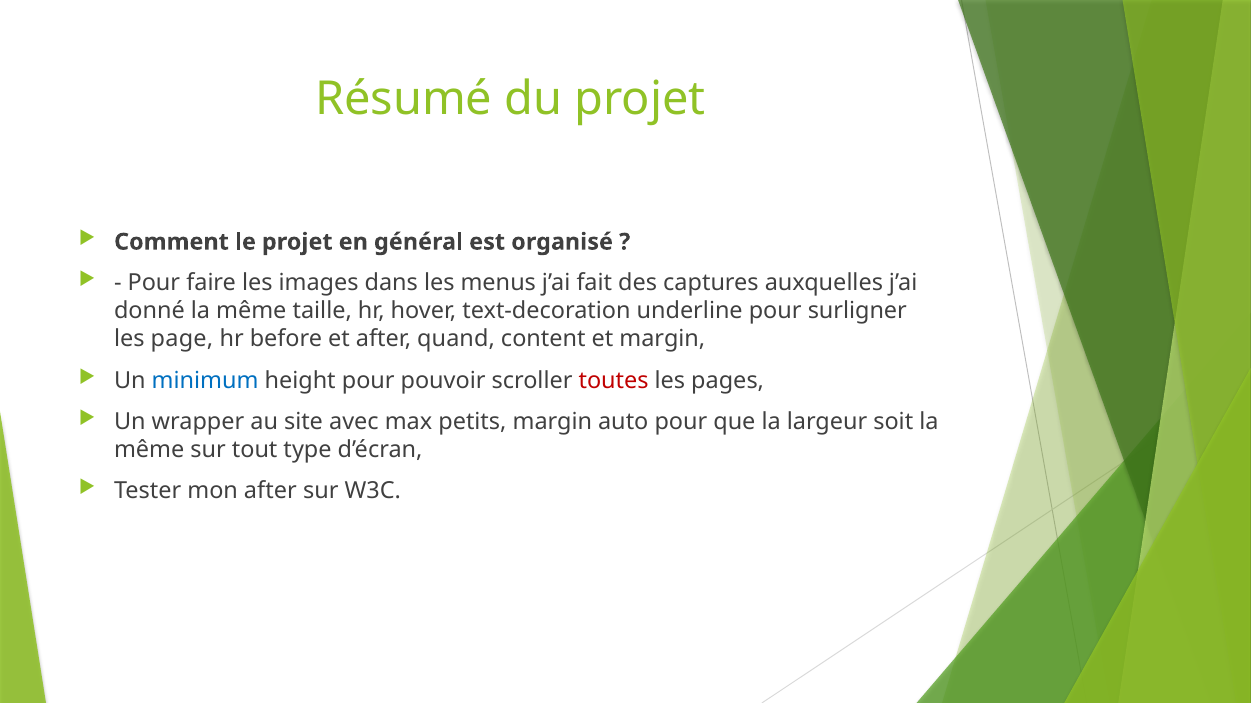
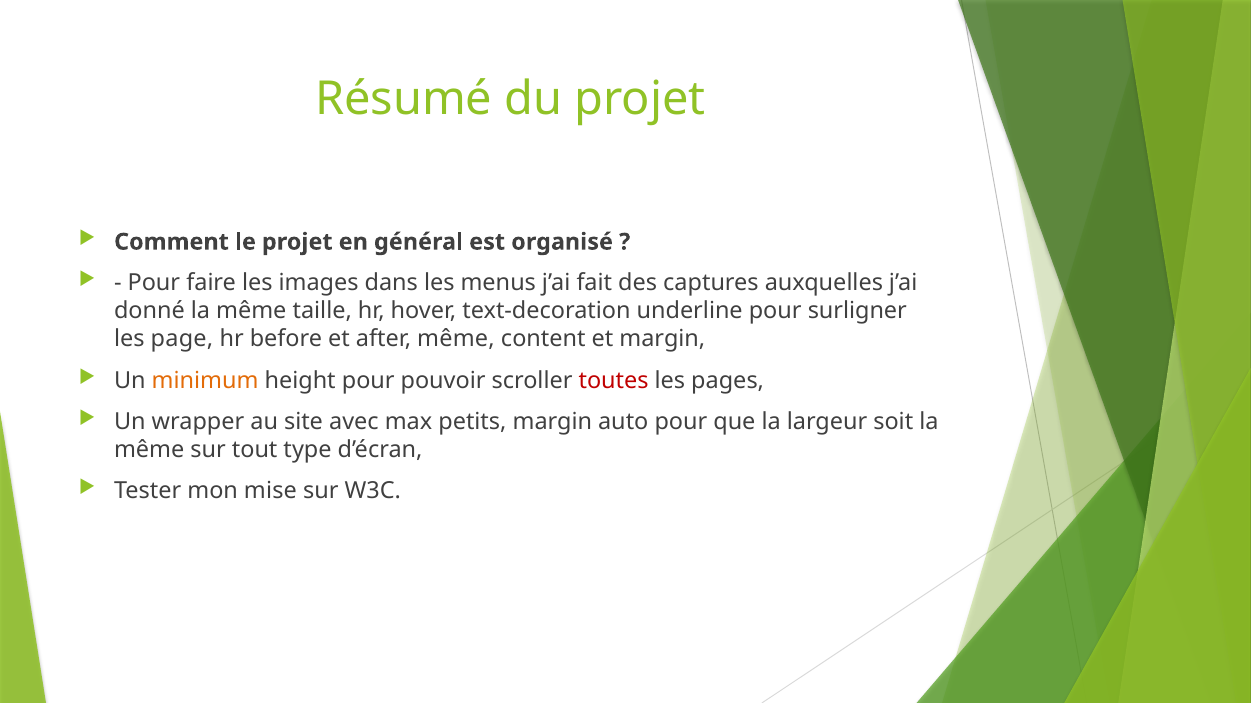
after quand: quand -> même (456, 340)
minimum colour: blue -> orange (205, 381)
mon after: after -> mise (270, 491)
